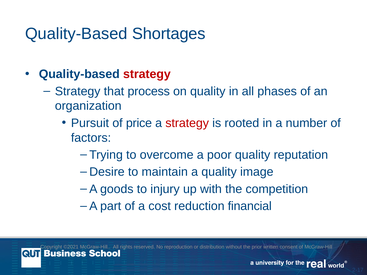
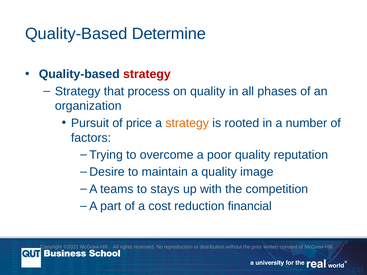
Shortages: Shortages -> Determine (169, 34)
strategy colour: red -> orange (187, 123)
goods: goods -> teams (117, 189)
injury: injury -> stays (165, 189)
